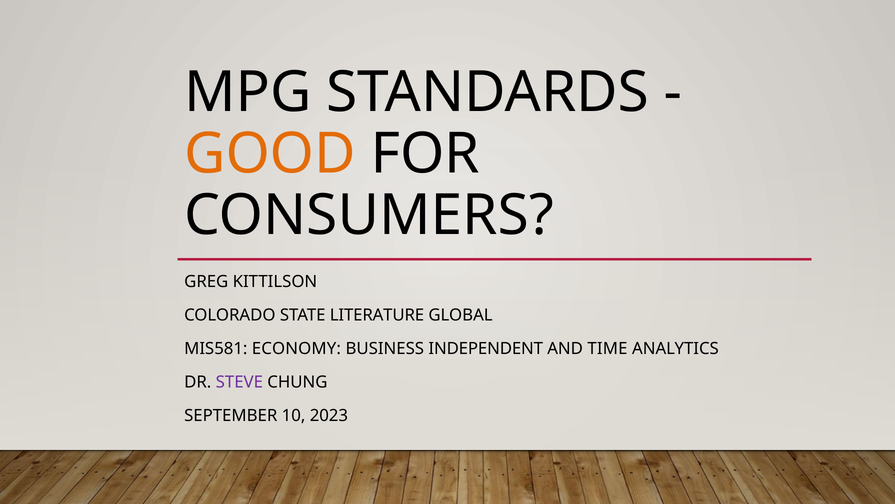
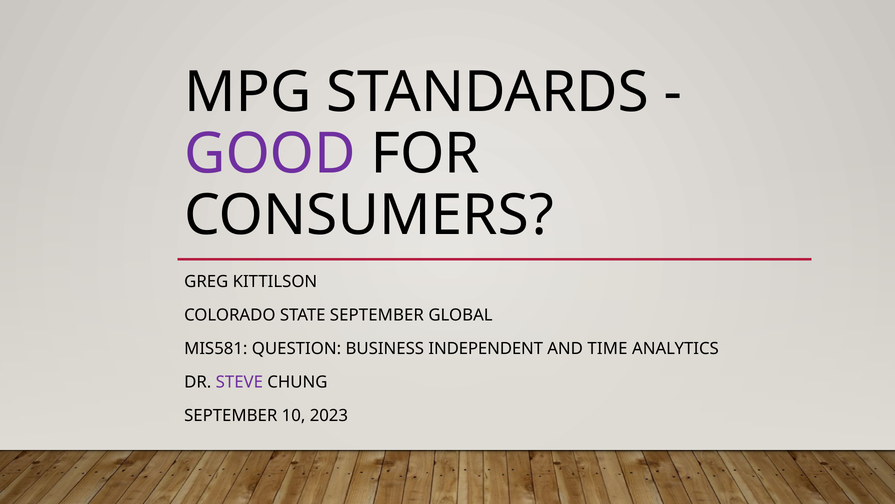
GOOD colour: orange -> purple (270, 154)
STATE LITERATURE: LITERATURE -> SEPTEMBER (377, 315)
ECONOMY: ECONOMY -> QUESTION (296, 348)
